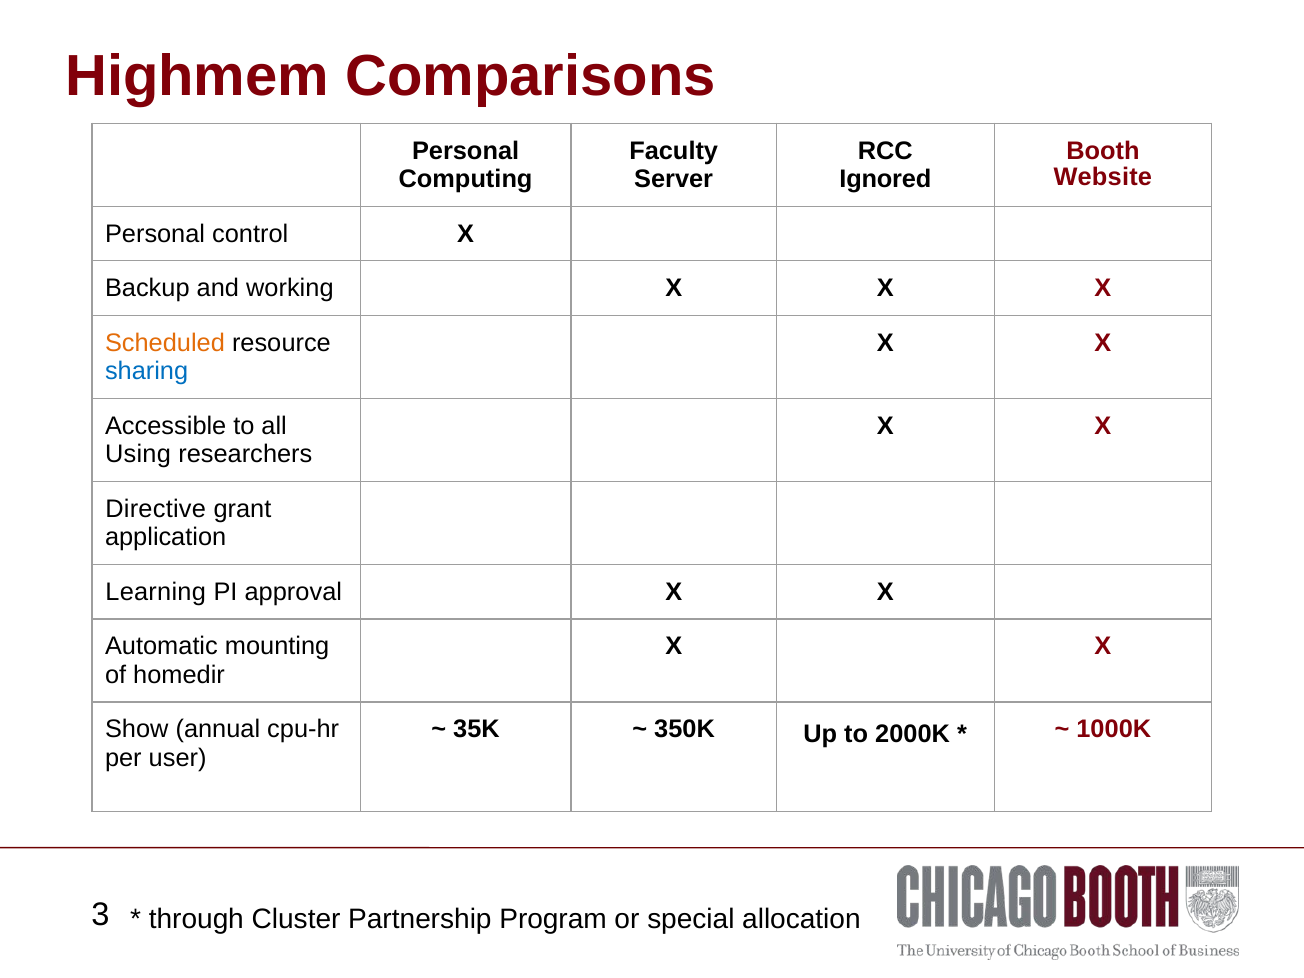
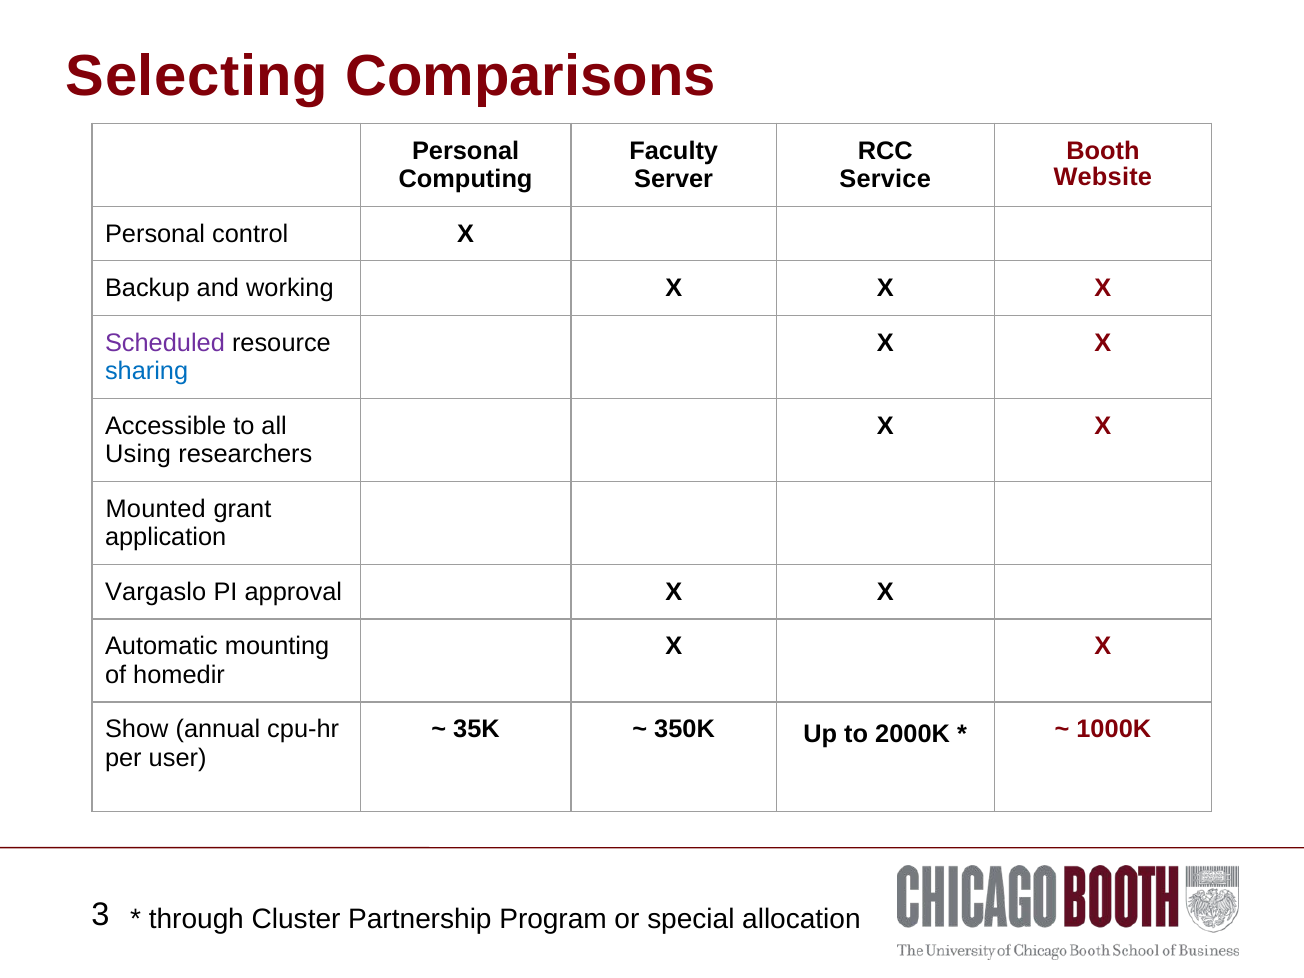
Highmem: Highmem -> Selecting (197, 76)
Ignored: Ignored -> Service (885, 179)
Scheduled colour: orange -> purple (165, 343)
Directive: Directive -> Mounted (156, 509)
Learning: Learning -> Vargaslo (156, 592)
